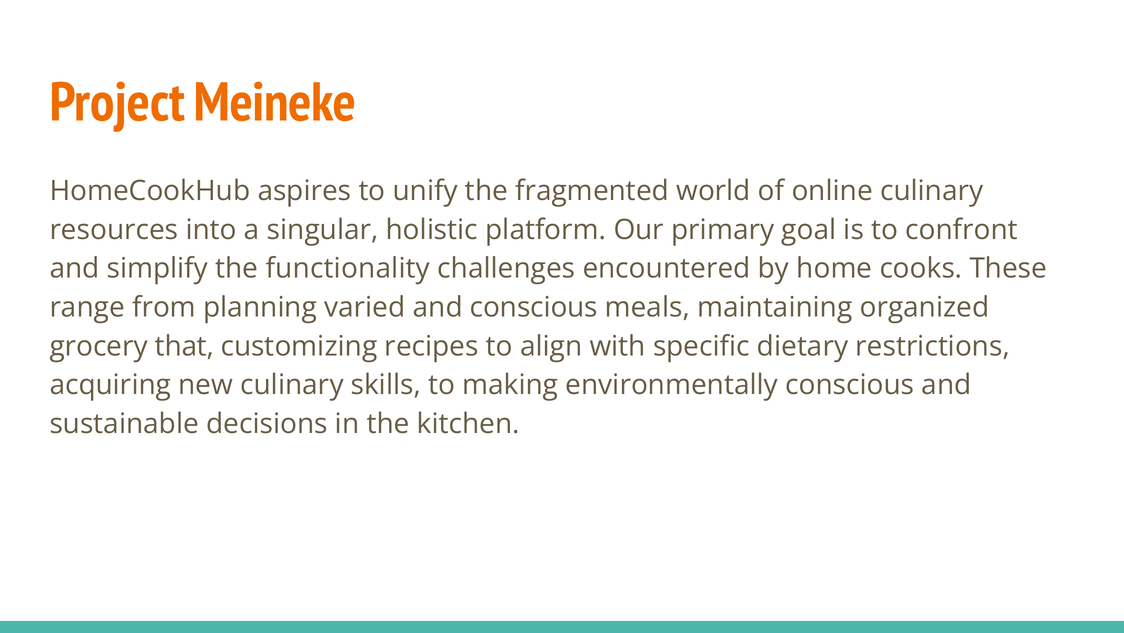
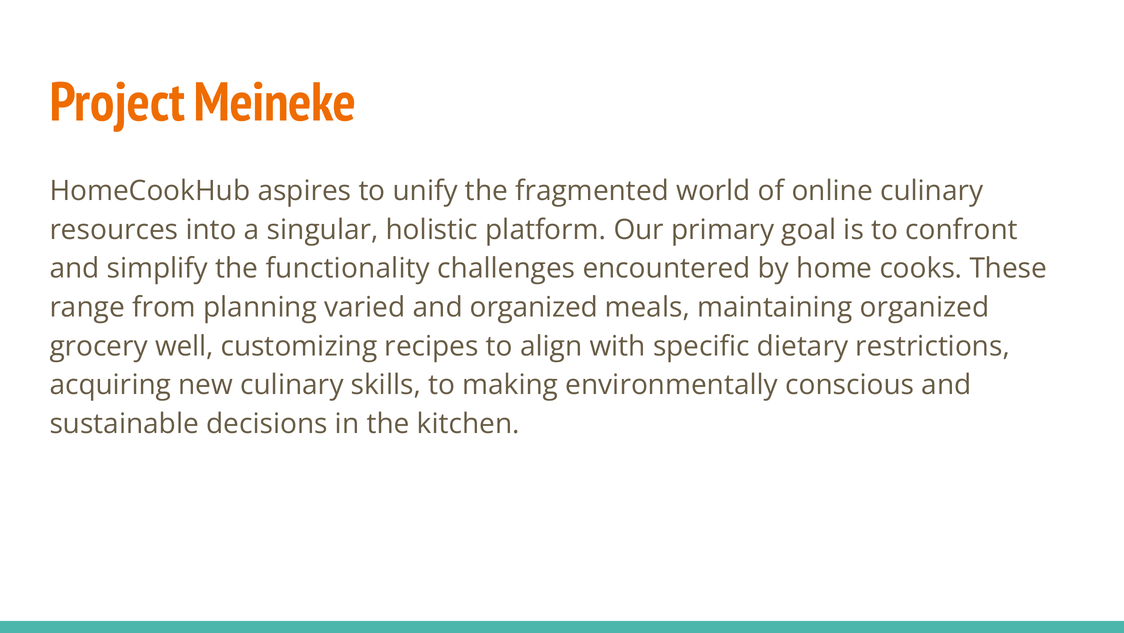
and conscious: conscious -> organized (534, 307)
that: that -> well (184, 346)
